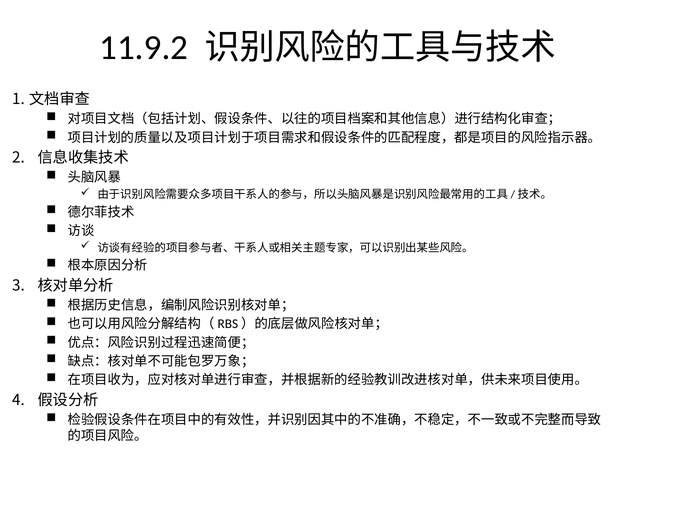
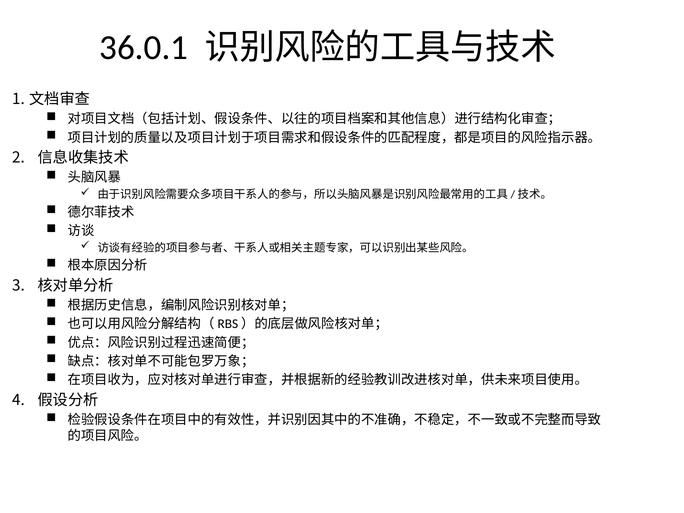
11.9.2: 11.9.2 -> 36.0.1 (144, 48)
